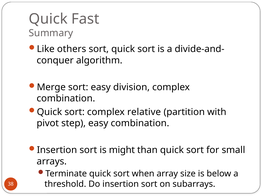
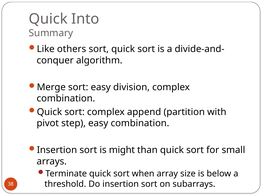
Fast: Fast -> Into (85, 19)
relative: relative -> append (144, 112)
